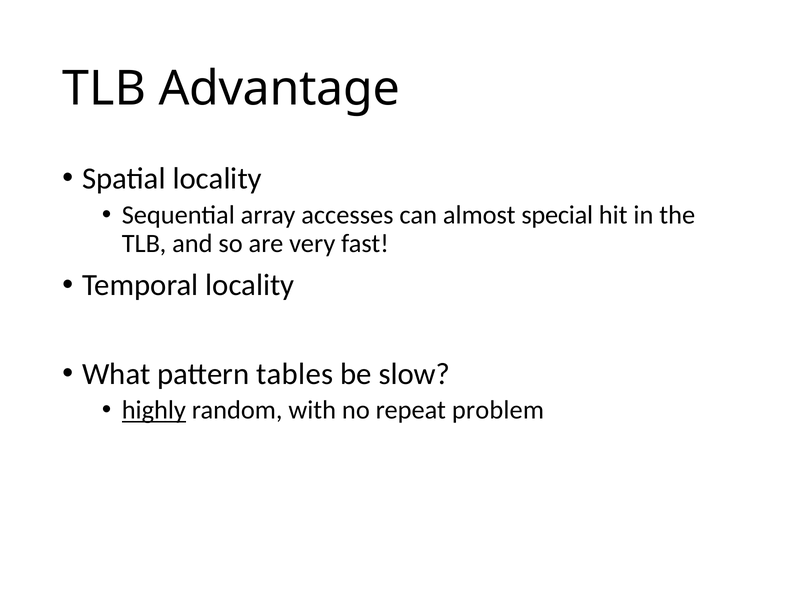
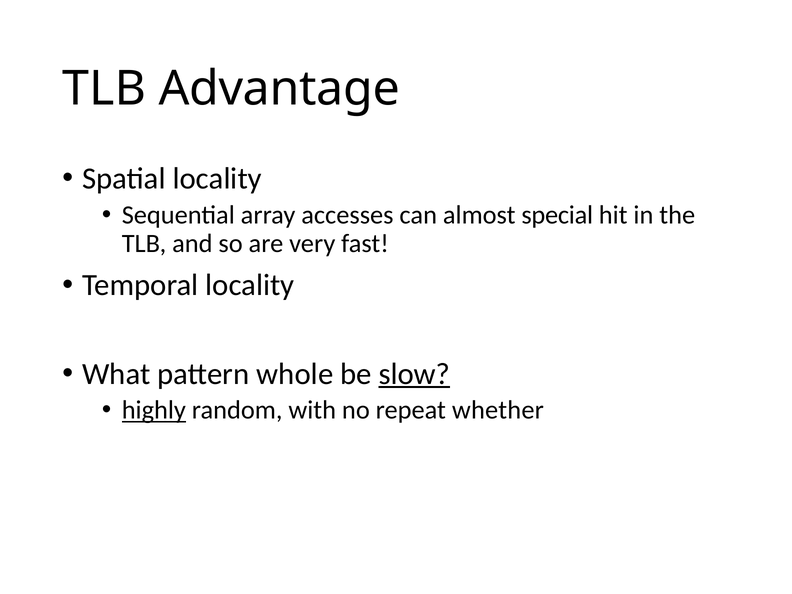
tables: tables -> whole (295, 374)
slow underline: none -> present (414, 374)
problem: problem -> whether (498, 410)
